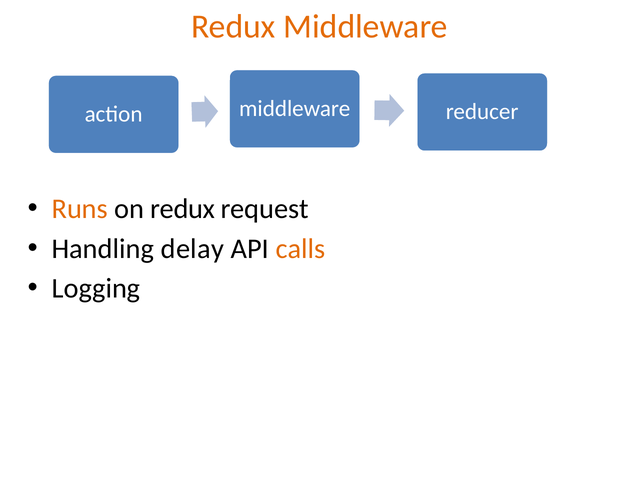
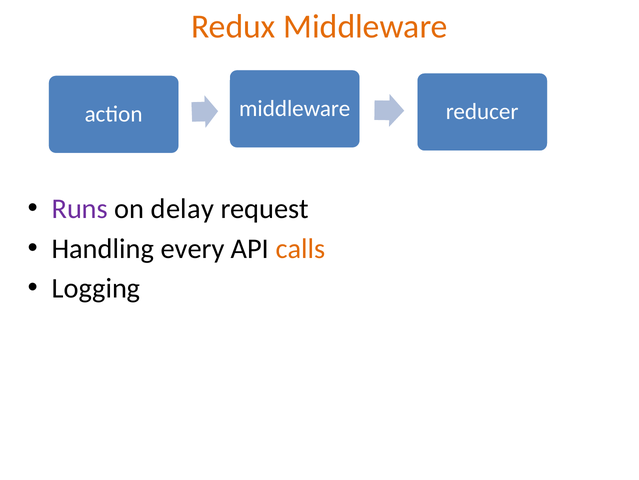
Runs colour: orange -> purple (80, 209)
on redux: redux -> delay (182, 209)
delay: delay -> every (192, 248)
